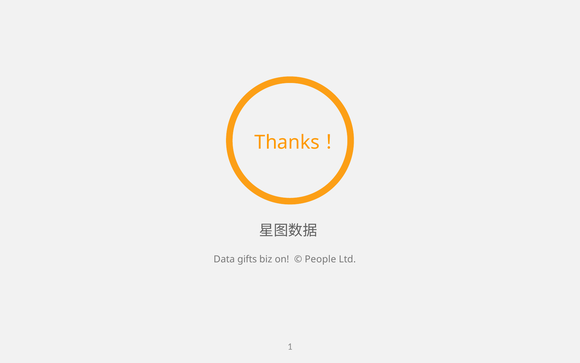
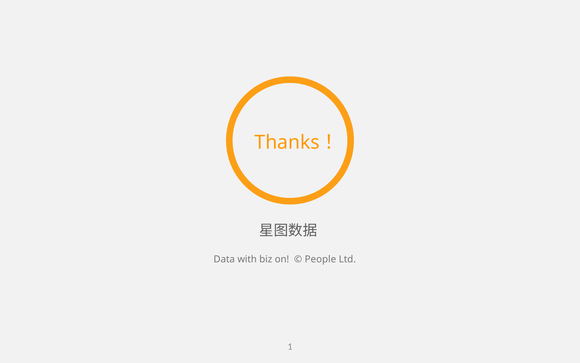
gifts: gifts -> with (247, 259)
